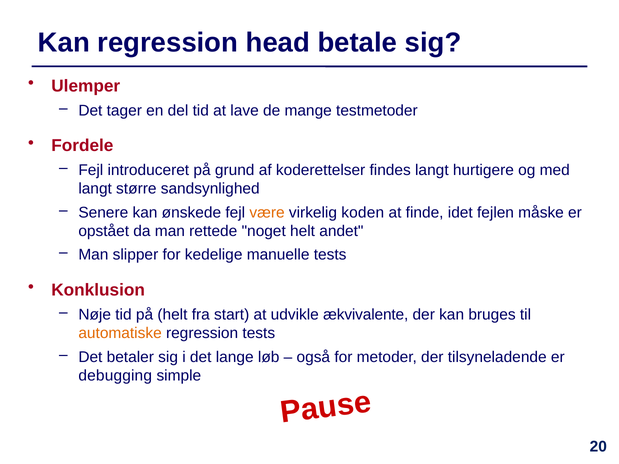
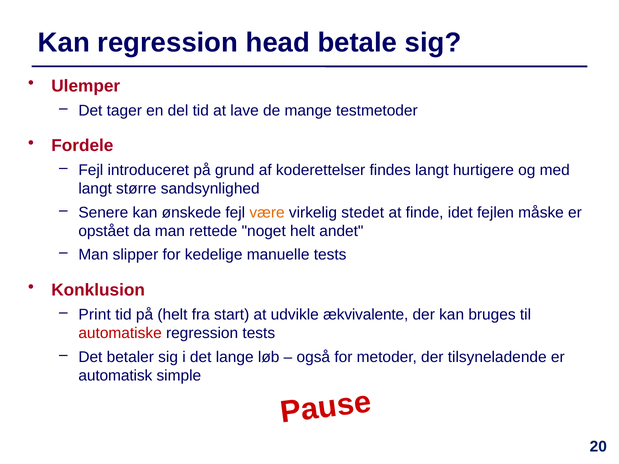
koden: koden -> stedet (363, 213)
Nøje: Nøje -> Print (95, 315)
automatiske colour: orange -> red (120, 333)
debugging: debugging -> automatisk (115, 376)
